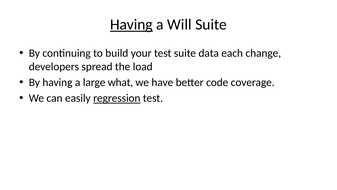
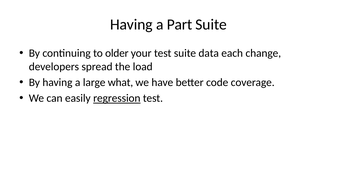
Having underline: present -> none (131, 24)
Will: Will -> Part (180, 24)
build: build -> older (117, 53)
